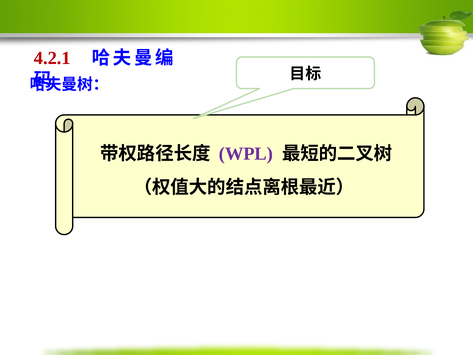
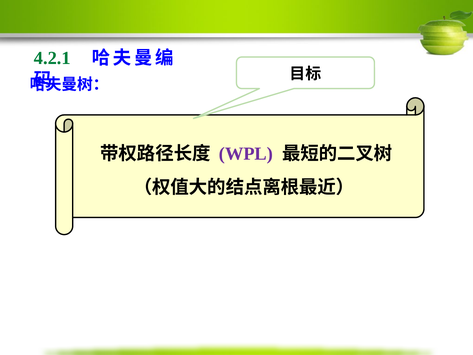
4.2.1 colour: red -> green (52, 58)
